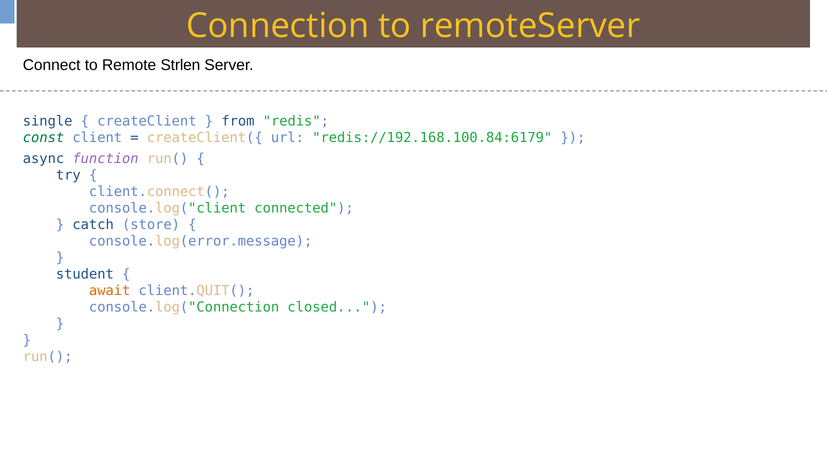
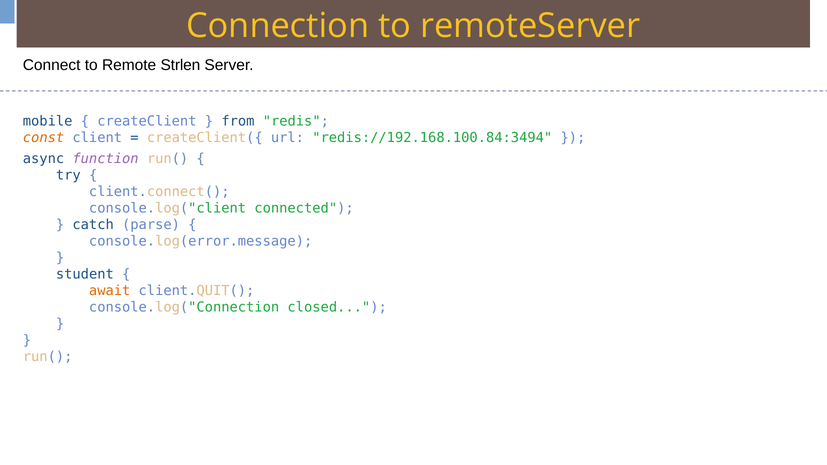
single: single -> mobile (48, 121)
const colour: green -> orange (44, 138)
redis://192.168.100.84:6179: redis://192.168.100.84:6179 -> redis://192.168.100.84:3494 (432, 138)
store: store -> parse (151, 225)
